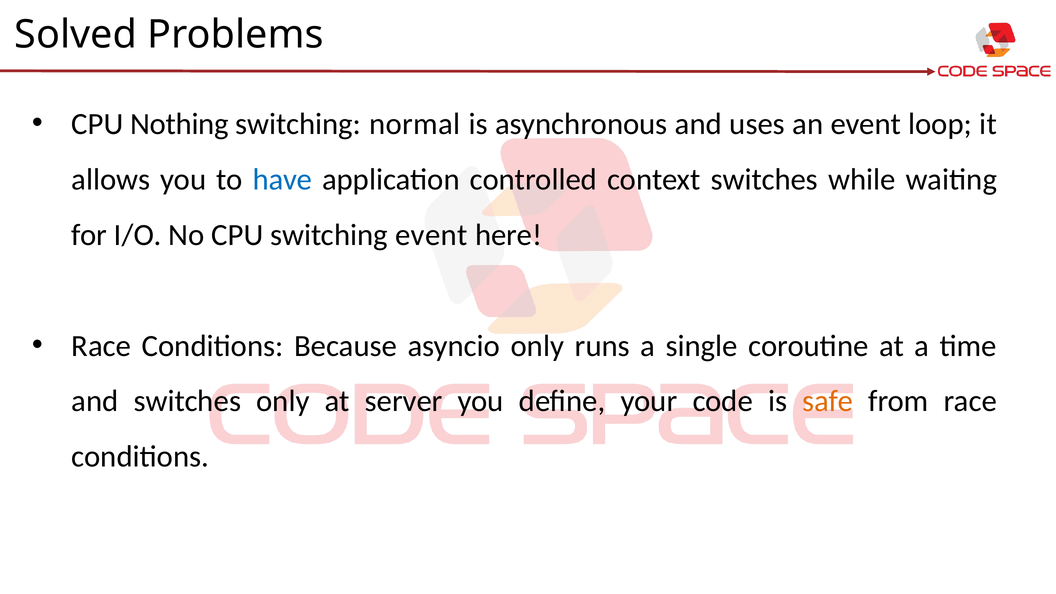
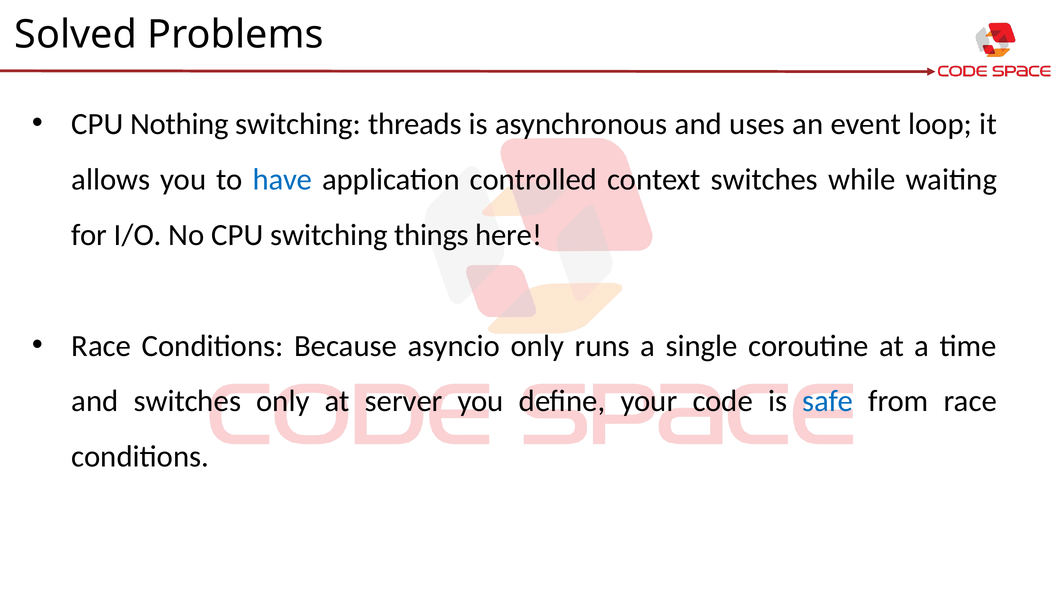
normal: normal -> threads (415, 124)
switching event: event -> things (432, 235)
safe colour: orange -> blue (828, 401)
